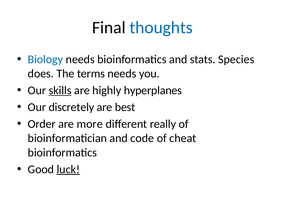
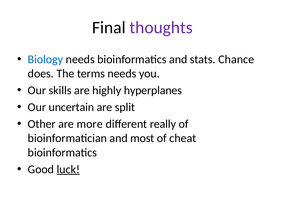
thoughts colour: blue -> purple (161, 28)
Species: Species -> Chance (236, 59)
skills underline: present -> none (60, 90)
discretely: discretely -> uncertain (71, 107)
best: best -> split (125, 107)
Order: Order -> Other (42, 124)
code: code -> most (142, 138)
